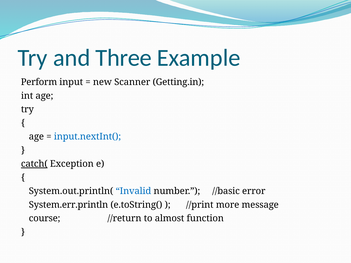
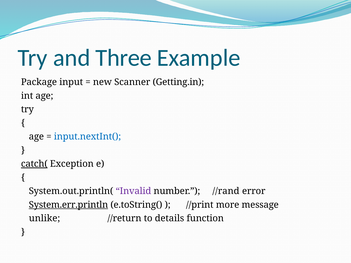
Perform: Perform -> Package (39, 82)
Invalid colour: blue -> purple (133, 191)
//basic: //basic -> //rand (226, 191)
System.err.println underline: none -> present (68, 205)
course: course -> unlike (44, 219)
almost: almost -> details (169, 219)
